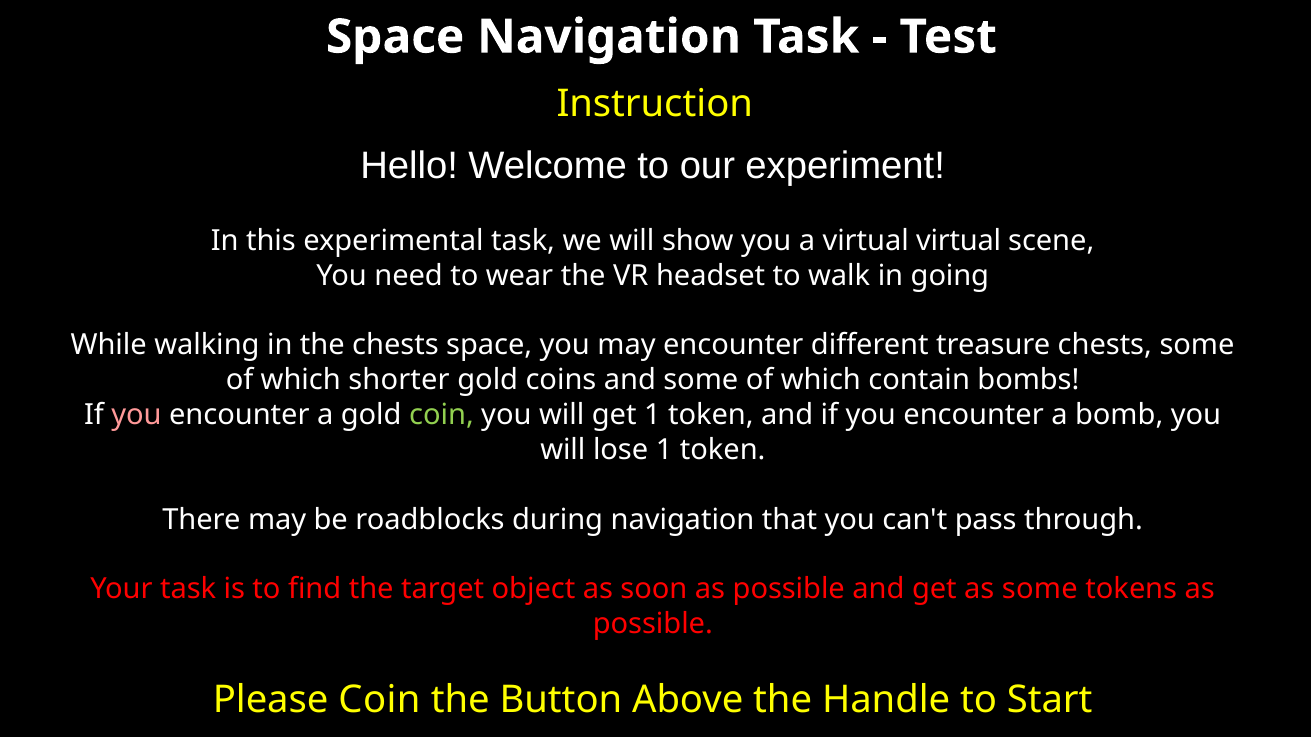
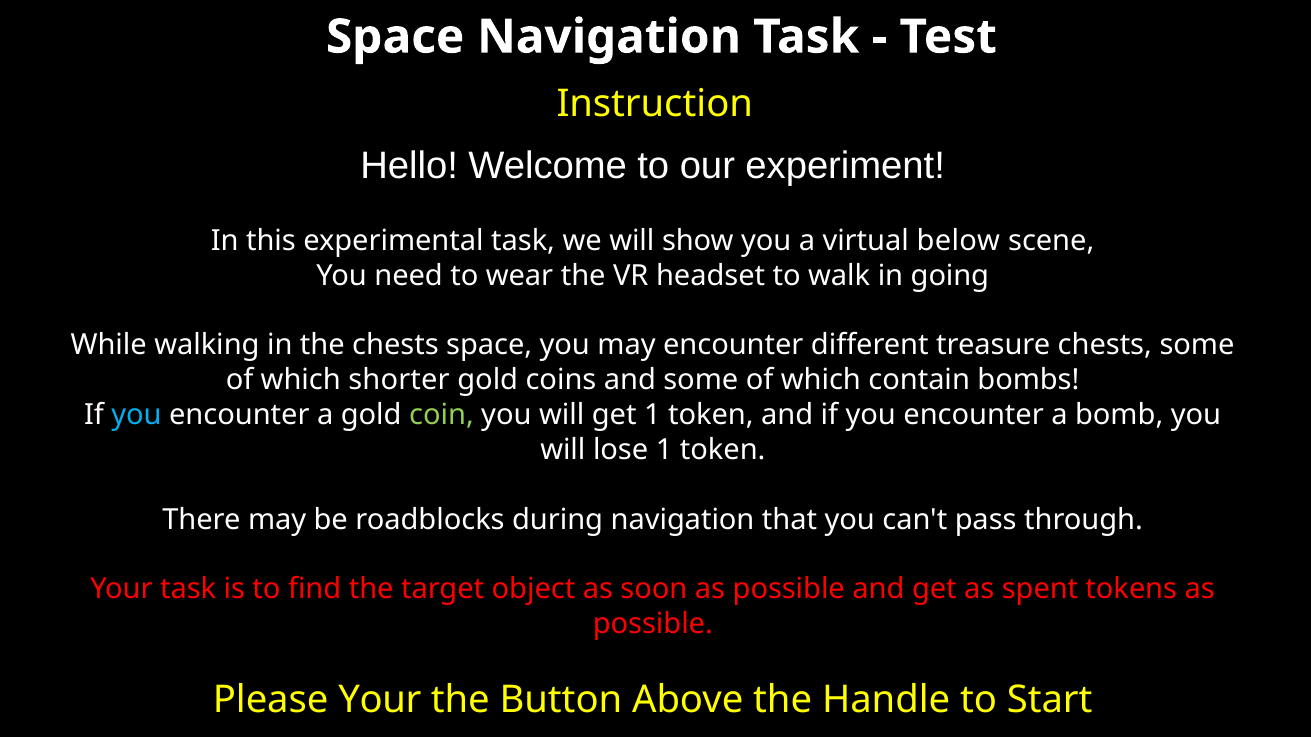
virtual virtual: virtual -> below (958, 241)
you colour: pink -> light blue (137, 415)
as some: some -> spent (1040, 589)
Please Coin: Coin -> Your (380, 700)
